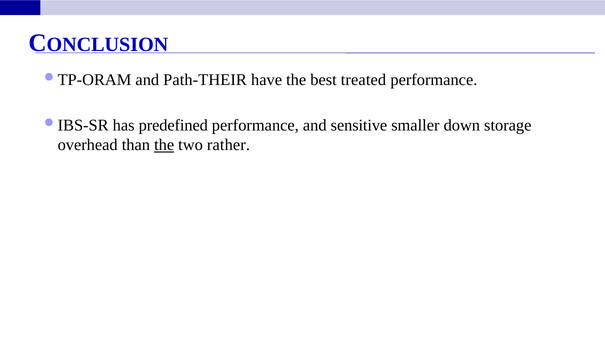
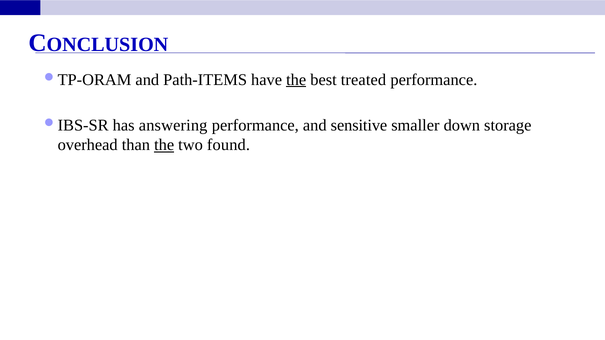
Path-THEIR: Path-THEIR -> Path-ITEMS (205, 80)
the underline: none -> present (296, 80)
predefined: predefined -> answering (173, 126)
rather: rather -> found (229, 145)
